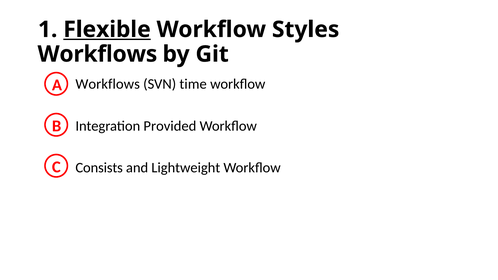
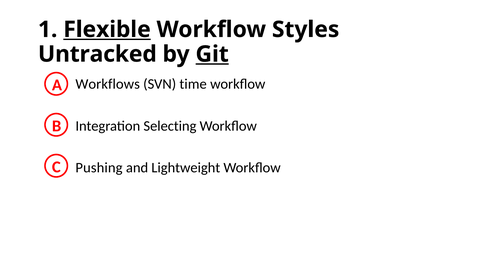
Workflows: Workflows -> Untracked (97, 54)
Git underline: none -> present (212, 54)
Provided: Provided -> Selecting (170, 126)
Consists: Consists -> Pushing (99, 168)
